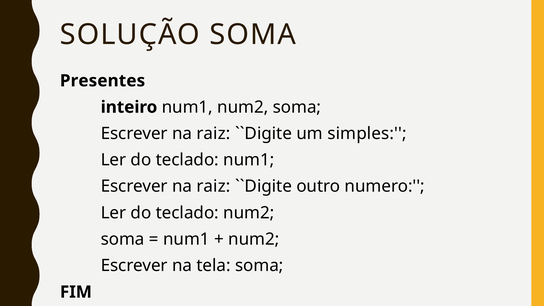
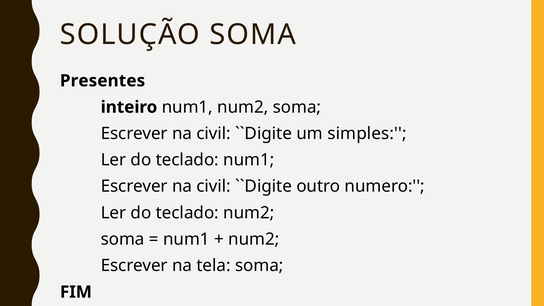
raiz: raiz -> civil (214, 134)
raiz: raiz -> civil (214, 186)
